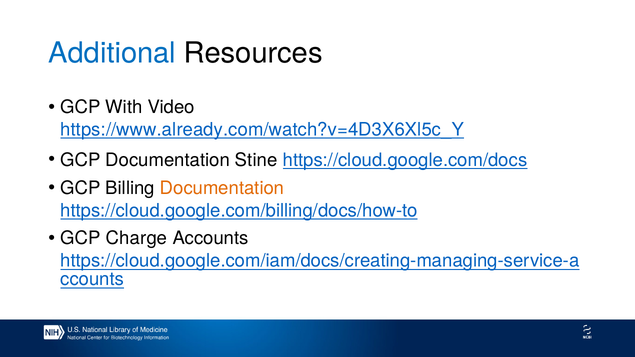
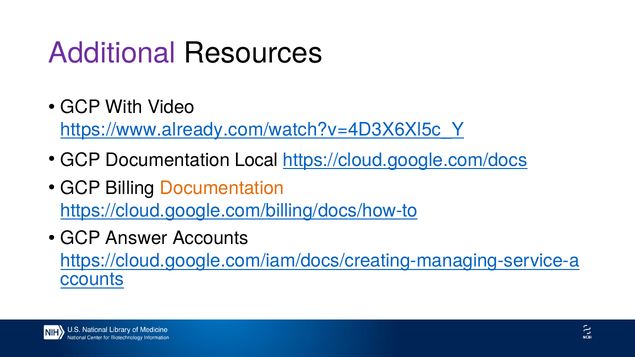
Additional colour: blue -> purple (112, 53)
Stine: Stine -> Local (256, 160)
Charge: Charge -> Answer (137, 238)
